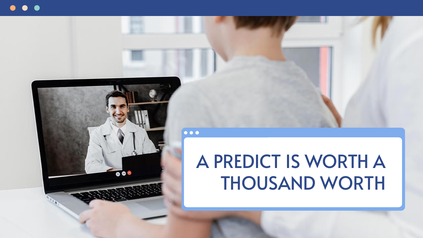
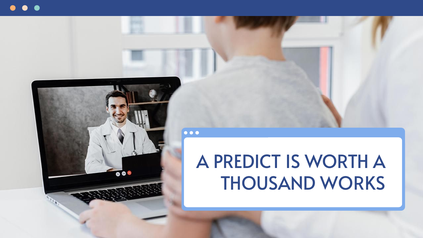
THOUSAND WORTH: WORTH -> WORKS (353, 184)
